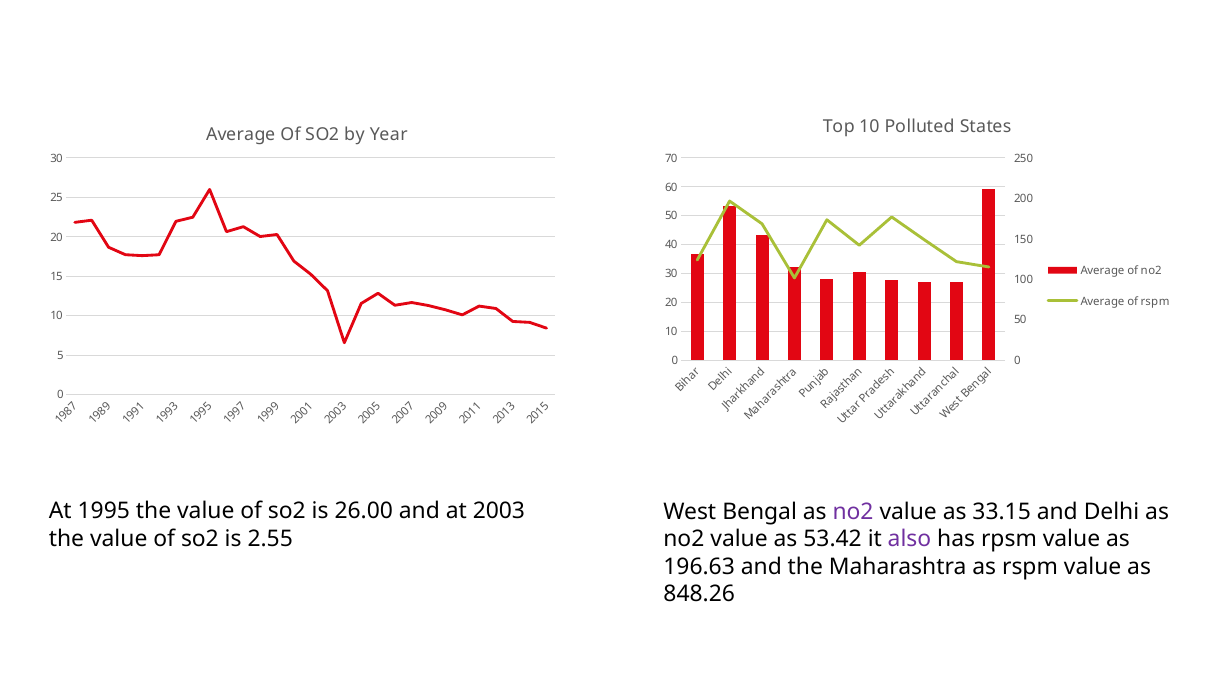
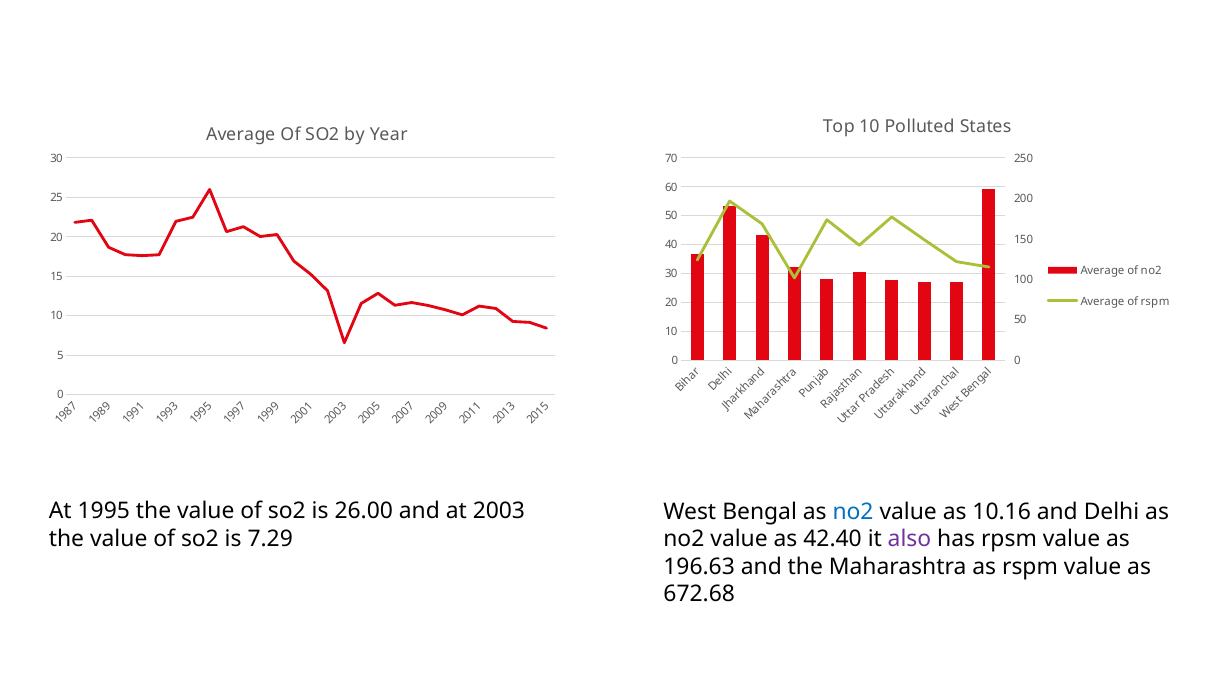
no2 colour: purple -> blue (853, 512)
33.15: 33.15 -> 10.16 (1002, 512)
2.55: 2.55 -> 7.29 (270, 539)
53.42: 53.42 -> 42.40 (833, 539)
848.26: 848.26 -> 672.68 (699, 594)
